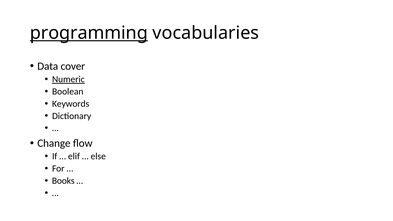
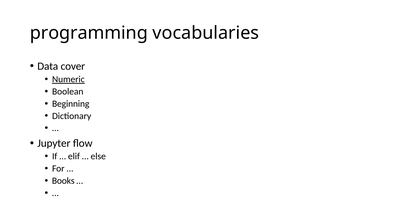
programming underline: present -> none (89, 33)
Keywords: Keywords -> Beginning (71, 104)
Change: Change -> Jupyter (54, 143)
